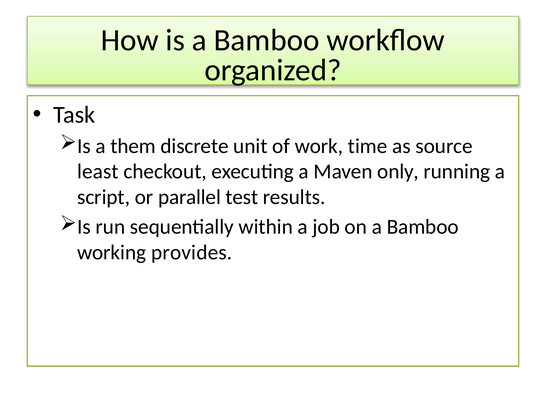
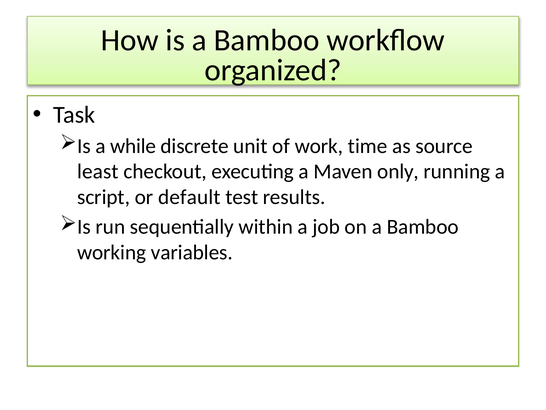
them: them -> while (133, 146)
parallel: parallel -> default (189, 197)
provides: provides -> variables (192, 252)
